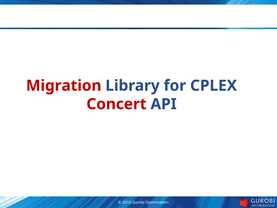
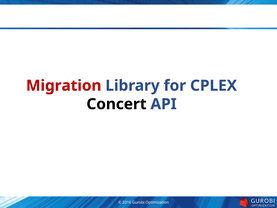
Concert colour: red -> black (116, 104)
